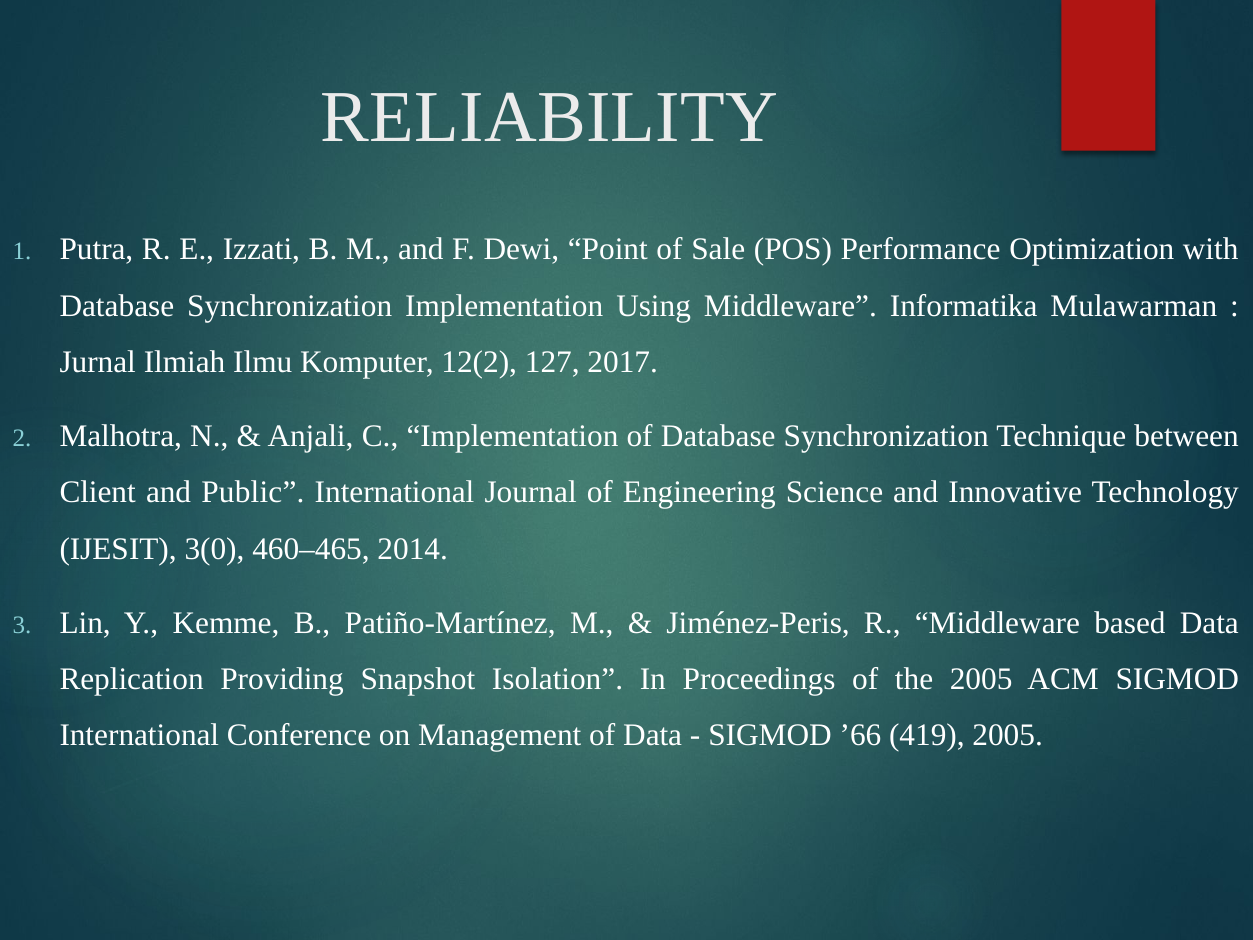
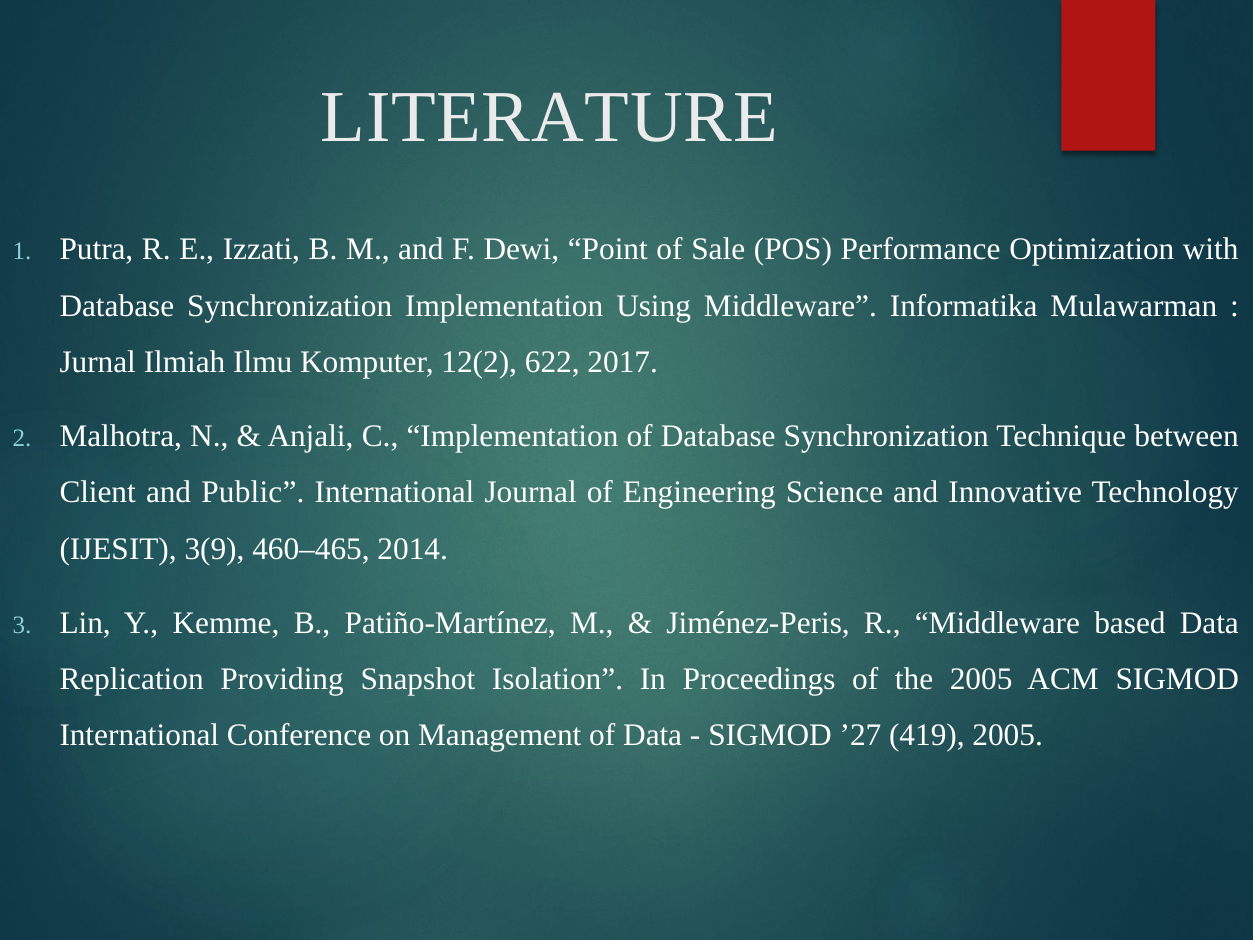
RELIABILITY: RELIABILITY -> LITERATURE (549, 117)
127: 127 -> 622 (552, 362)
3(0: 3(0 -> 3(9 (215, 549)
’66: ’66 -> ’27 (860, 735)
